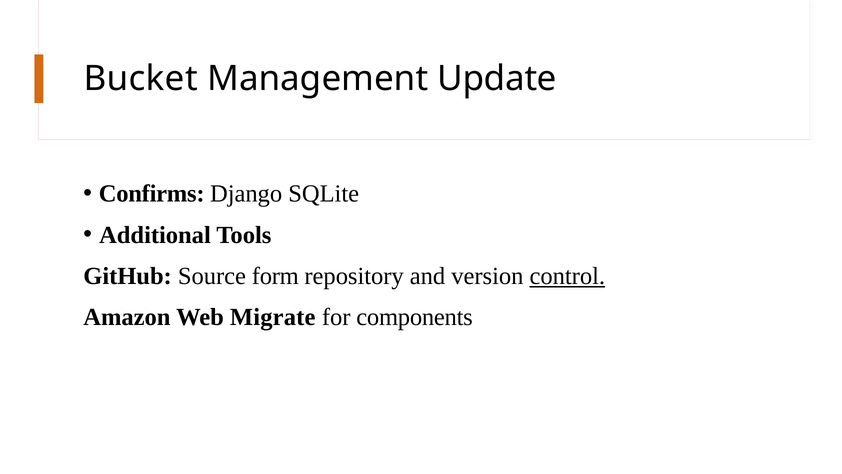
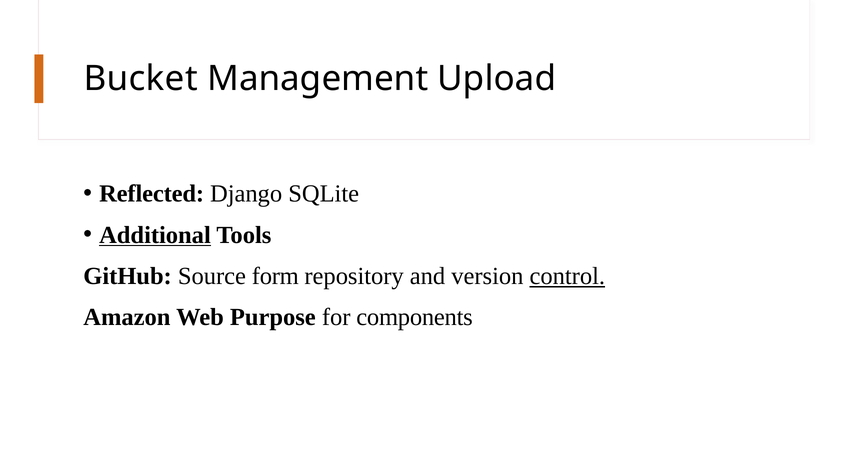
Update: Update -> Upload (497, 78)
Confirms: Confirms -> Reflected (152, 194)
Additional underline: none -> present (155, 235)
Migrate: Migrate -> Purpose (273, 317)
